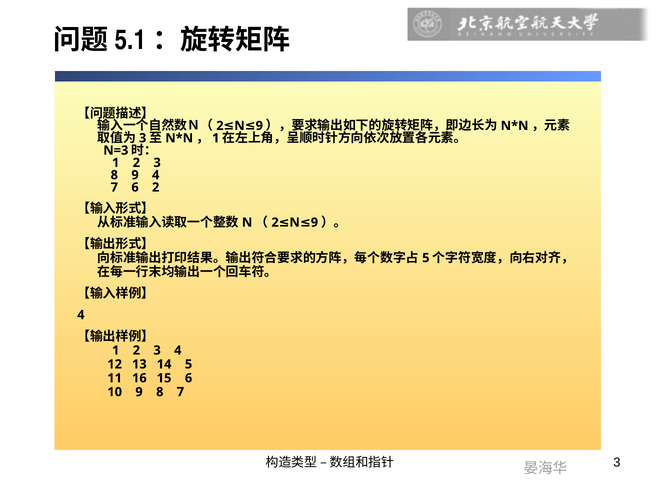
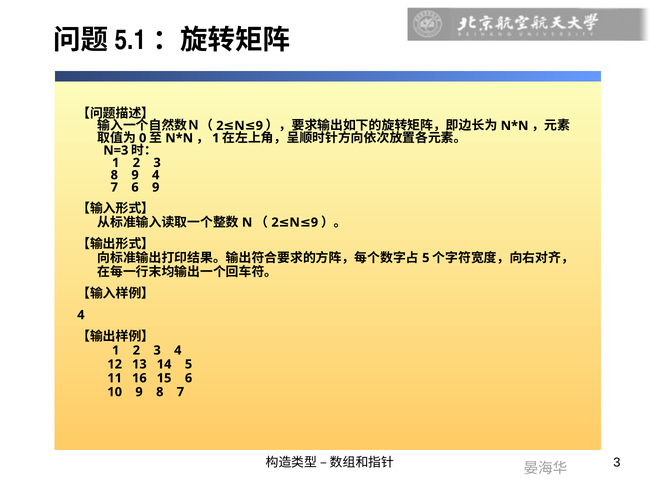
3: 3 -> 0 (143, 138)
6 2: 2 -> 9 (156, 187)
